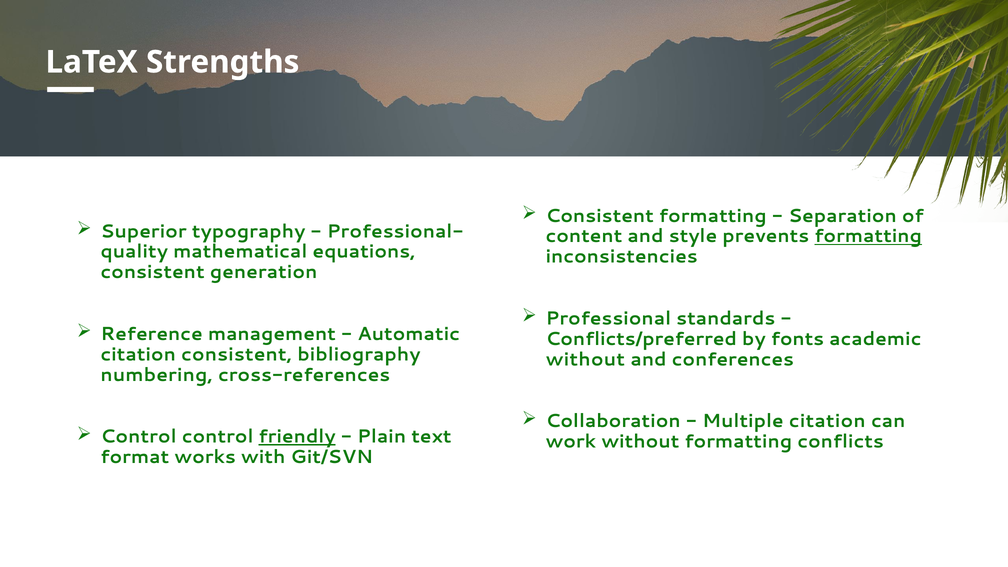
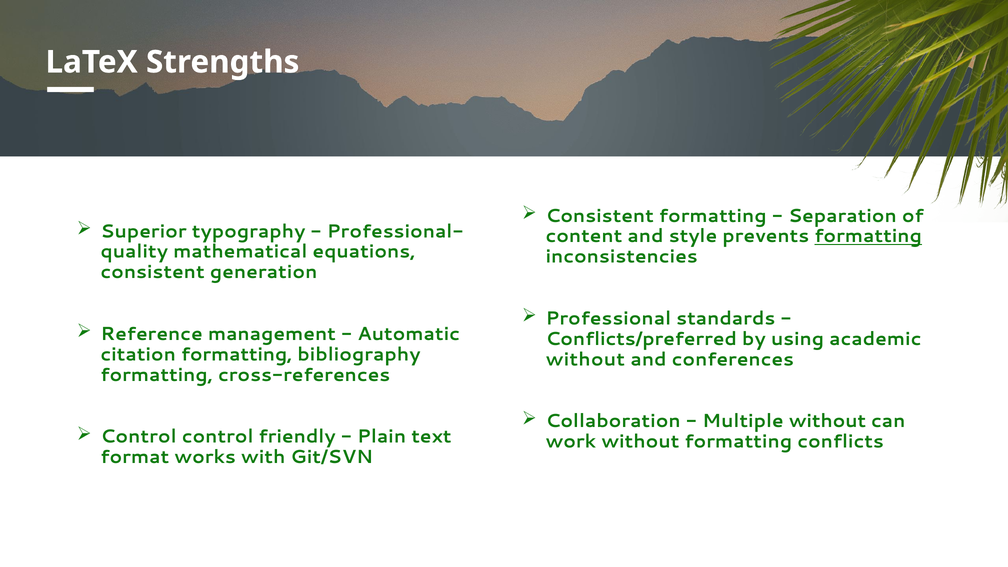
fonts: fonts -> using (797, 339)
citation consistent: consistent -> formatting (237, 354)
numbering: numbering -> formatting (157, 375)
Multiple citation: citation -> without (827, 421)
friendly underline: present -> none (297, 437)
